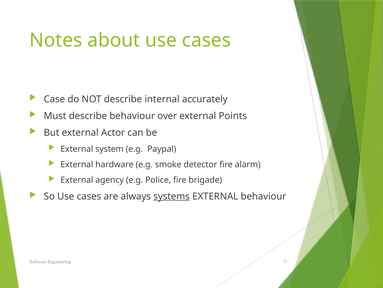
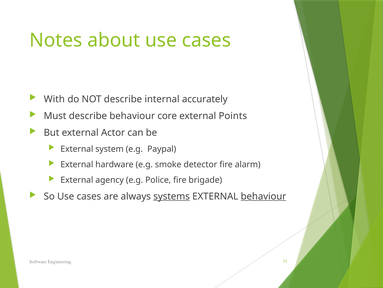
Case: Case -> With (54, 99)
over: over -> core (167, 116)
behaviour underline: none -> present (263, 196)
